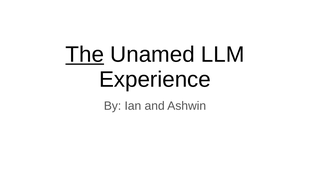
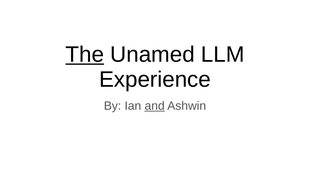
and underline: none -> present (155, 106)
